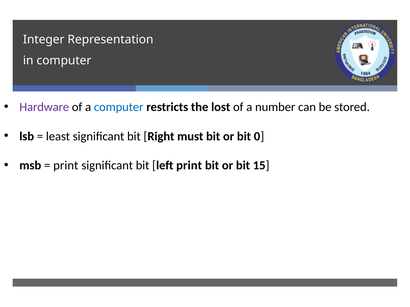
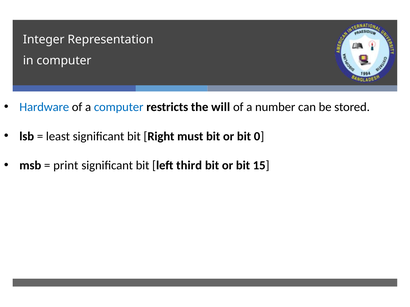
Hardware colour: purple -> blue (44, 107)
lost: lost -> will (221, 107)
left print: print -> third (189, 166)
